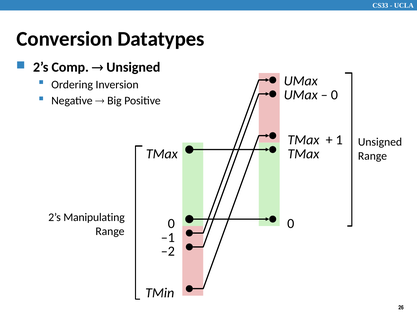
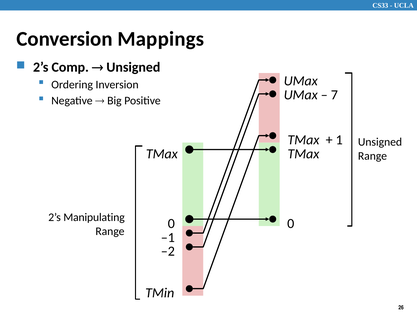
Datatypes: Datatypes -> Mappings (161, 39)
0: 0 -> 7 (334, 95)
